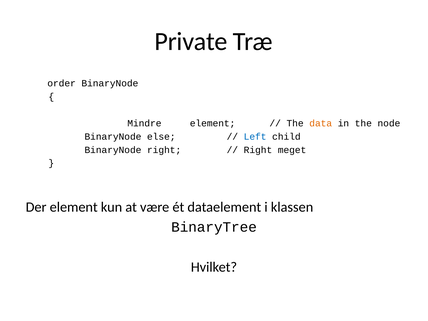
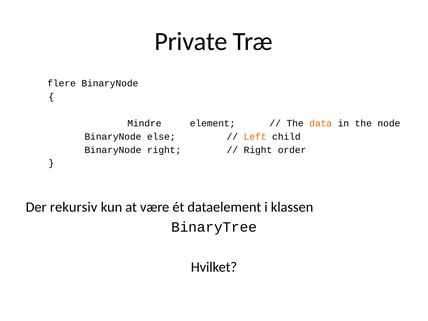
order: order -> flere (62, 83)
Left colour: blue -> orange (255, 137)
meget: meget -> order (292, 150)
Der element: element -> rekursiv (74, 207)
